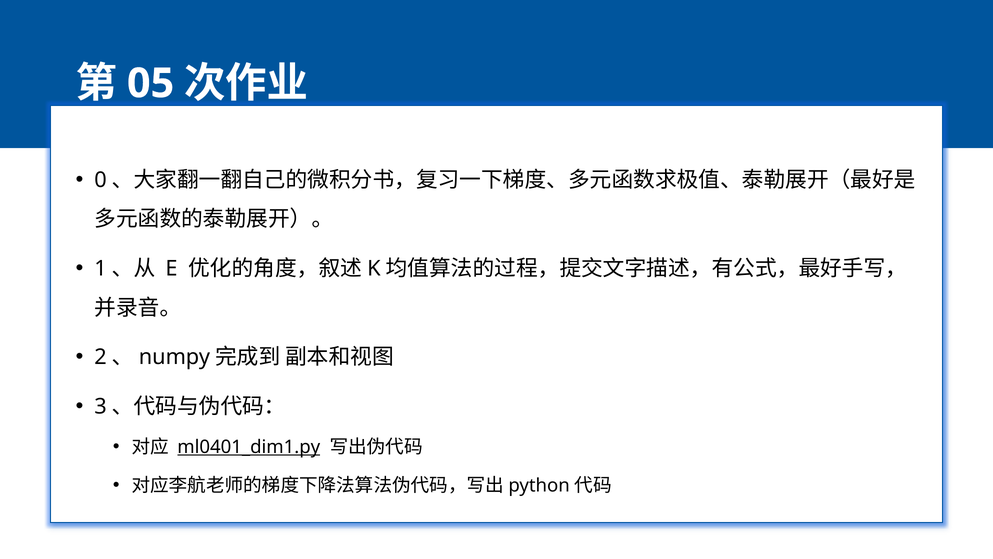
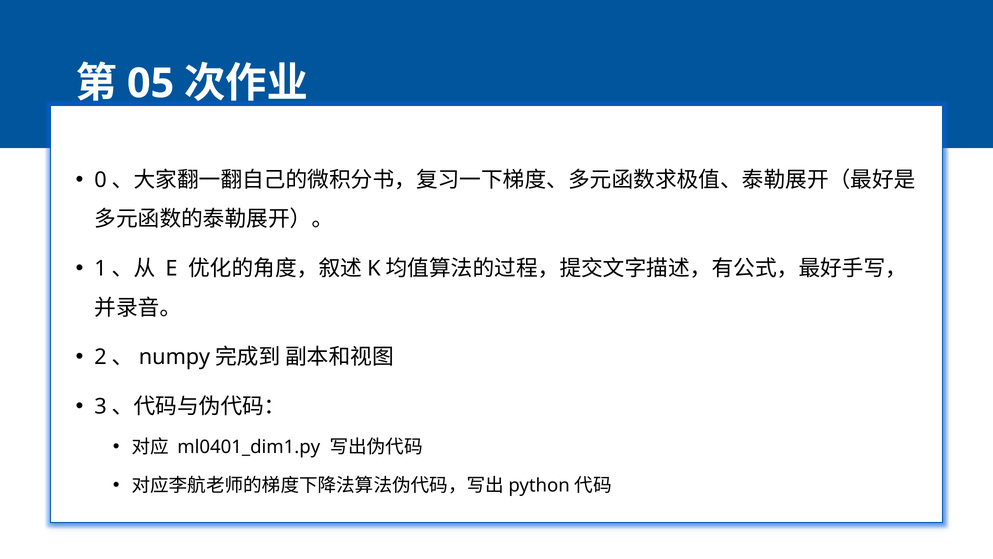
ml0401_dim1.py underline: present -> none (249, 447)
